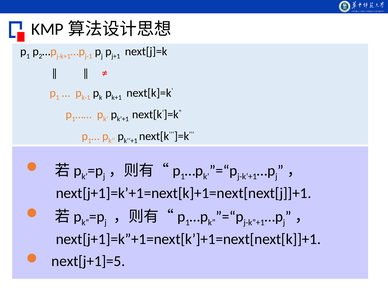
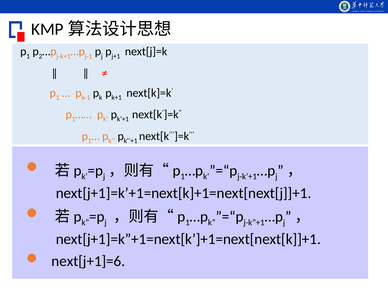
next[j+1]=5: next[j+1]=5 -> next[j+1]=6 (88, 261)
